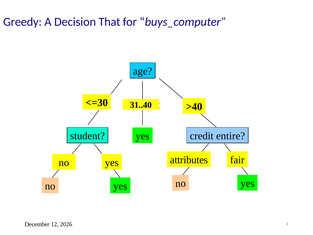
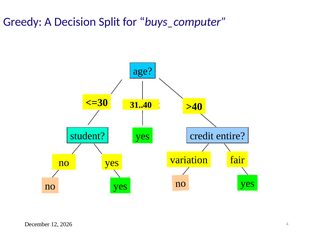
That: That -> Split (109, 22)
attributes: attributes -> variation (189, 160)
